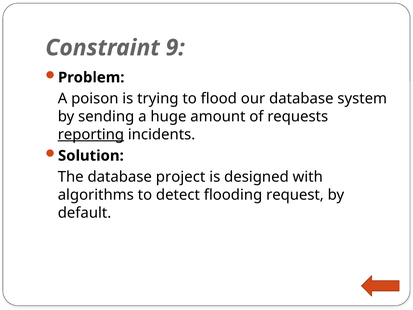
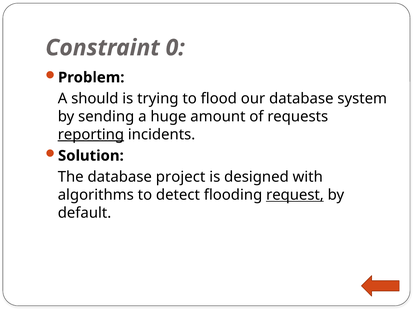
9: 9 -> 0 (175, 48)
poison: poison -> should (95, 99)
request underline: none -> present (295, 195)
